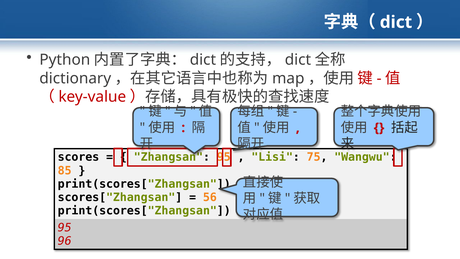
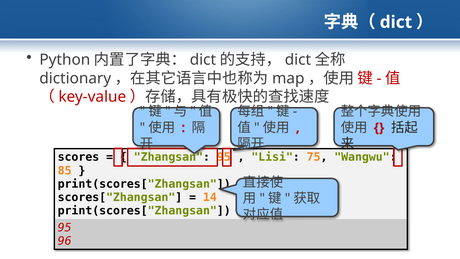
56: 56 -> 14 (210, 197)
